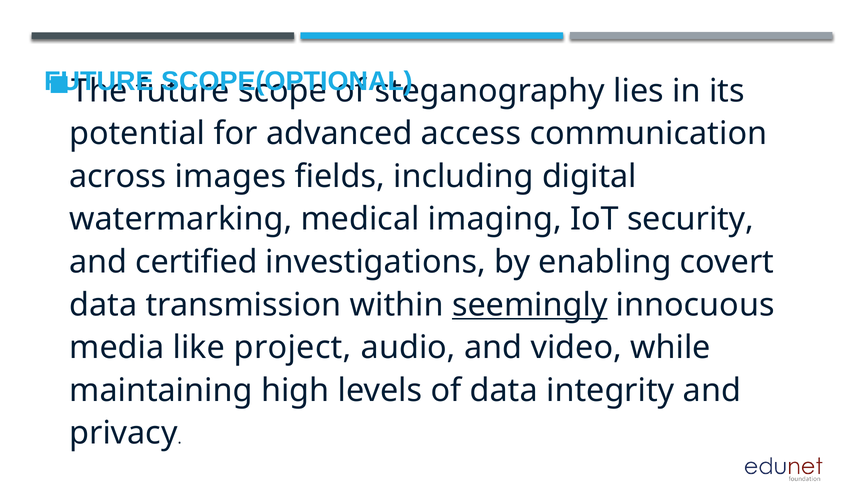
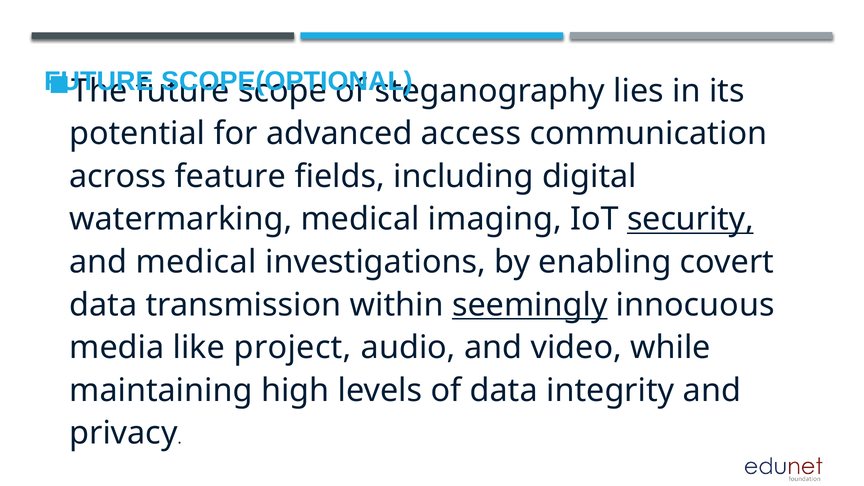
images: images -> feature (230, 177)
security underline: none -> present (690, 219)
and certified: certified -> medical (196, 262)
